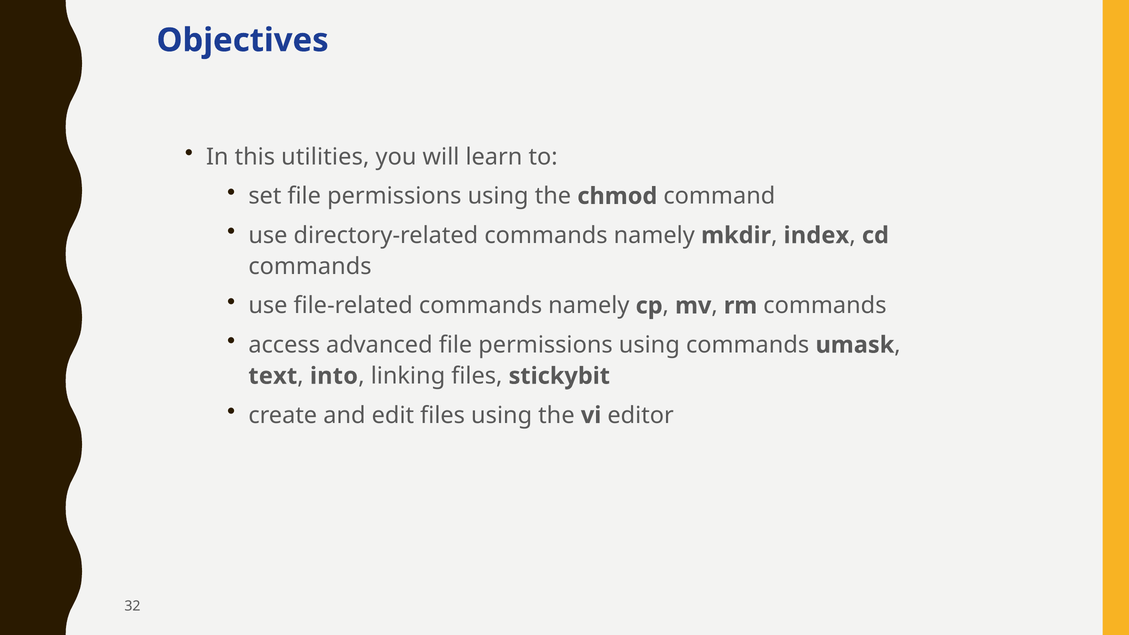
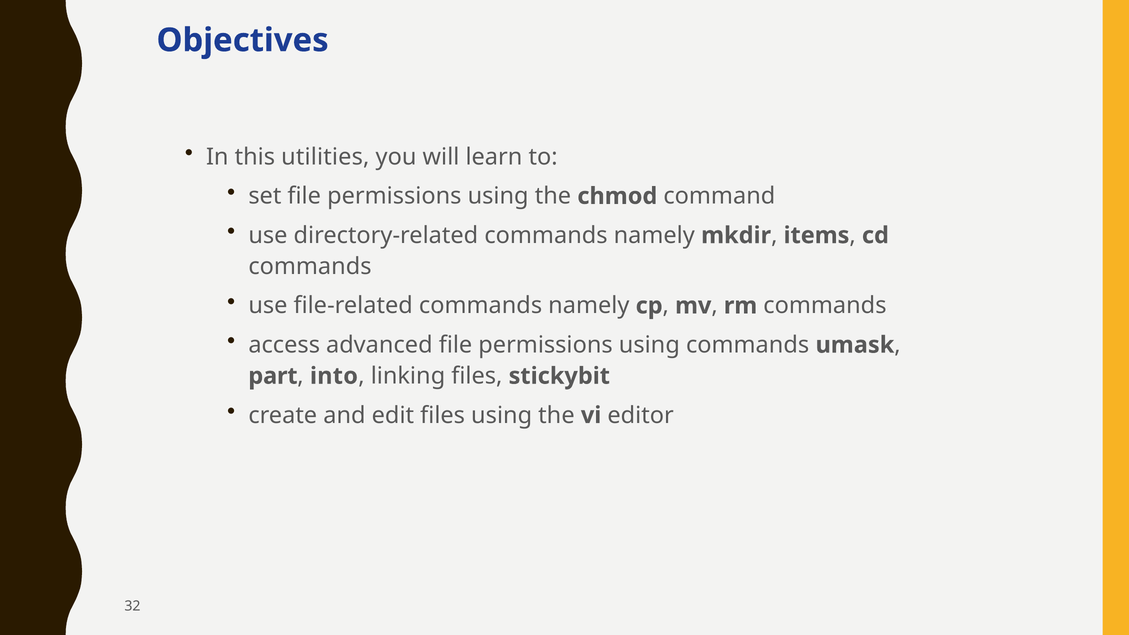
index: index -> items (816, 235)
text: text -> part (273, 376)
